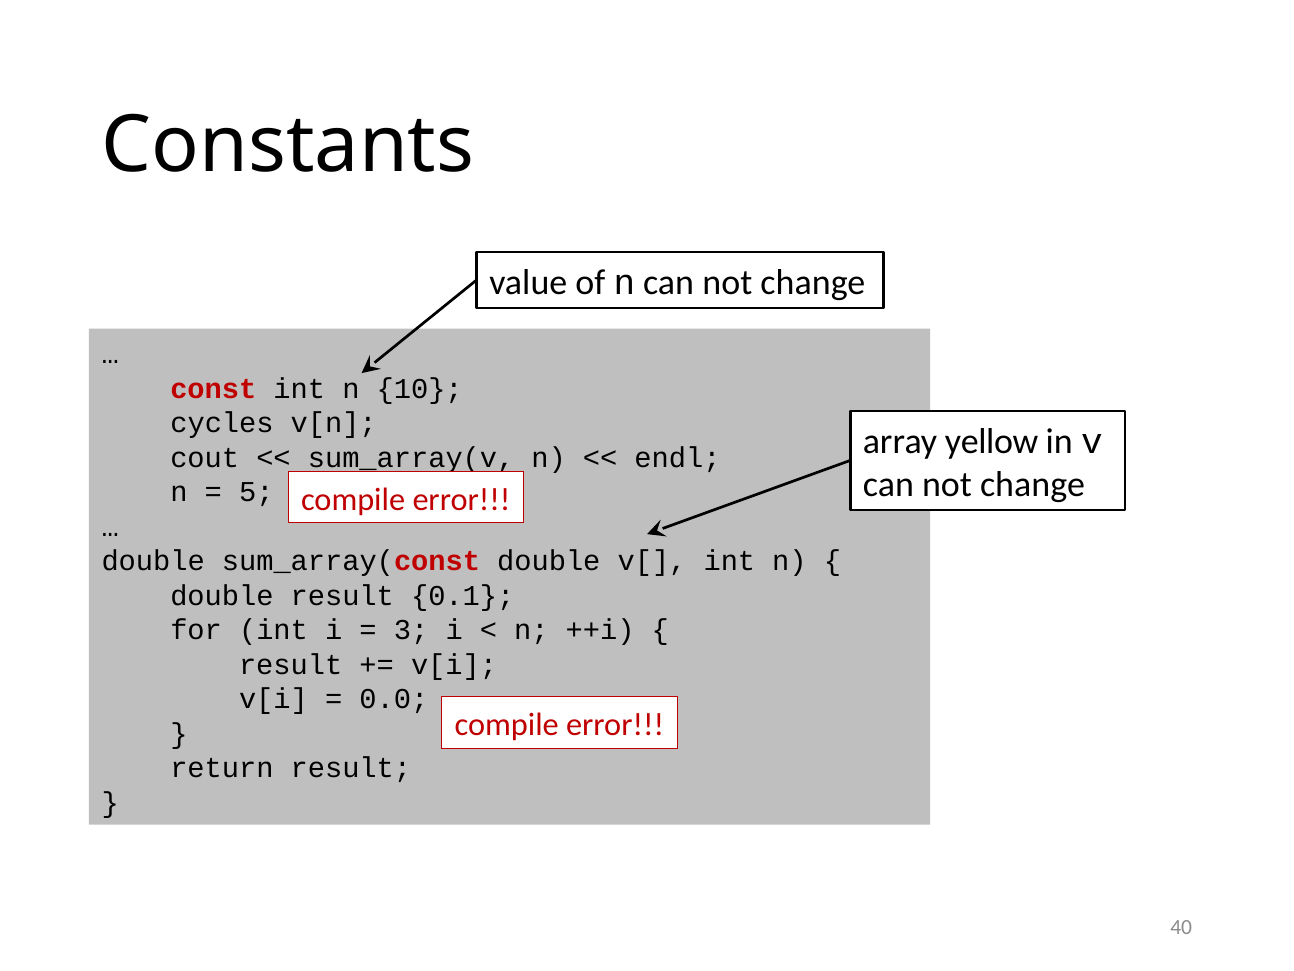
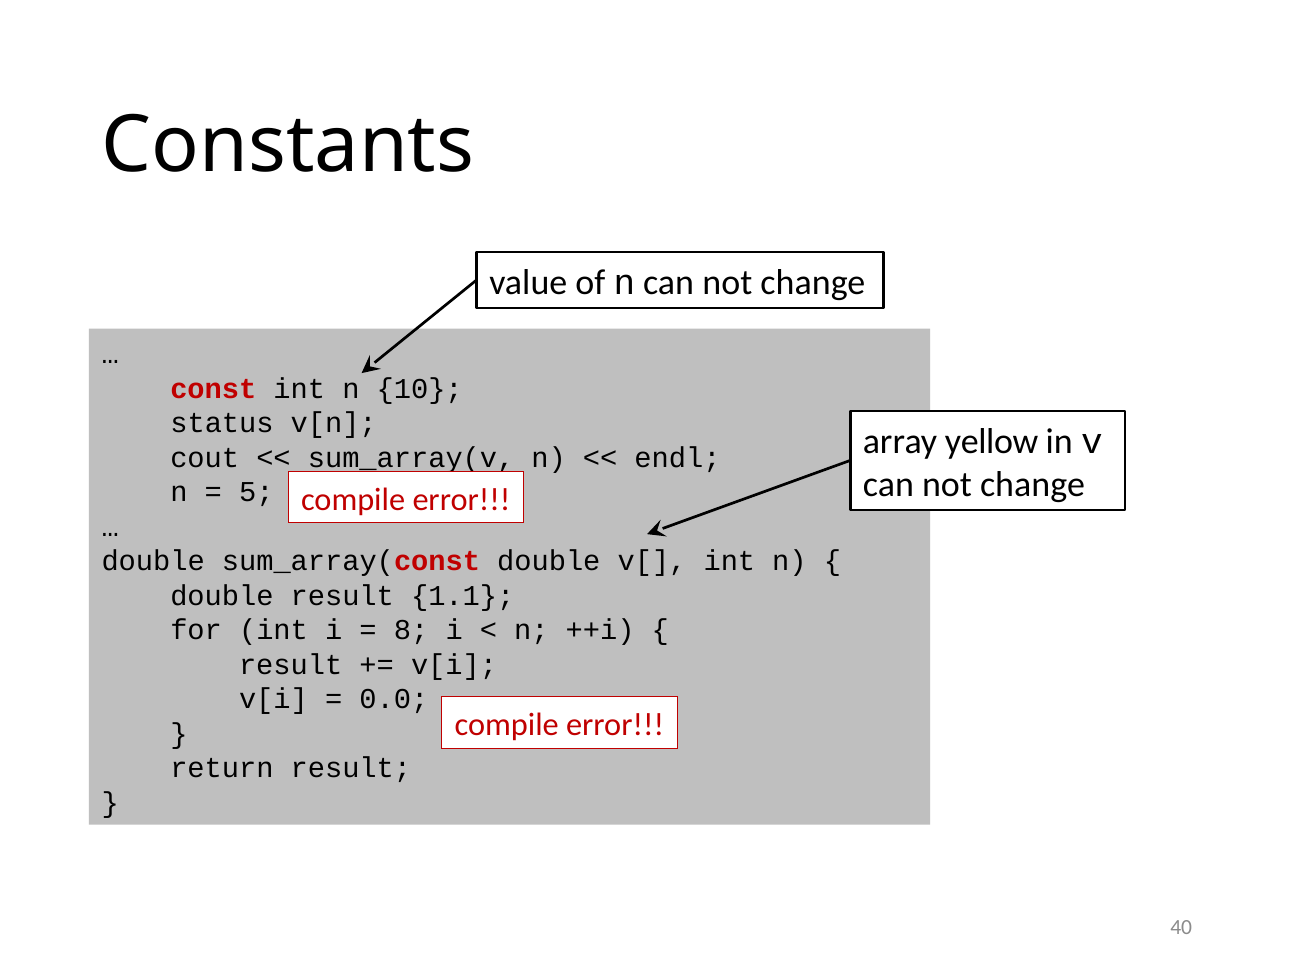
cycles: cycles -> status (222, 423)
0.1: 0.1 -> 1.1 (463, 596)
3: 3 -> 8 (411, 630)
